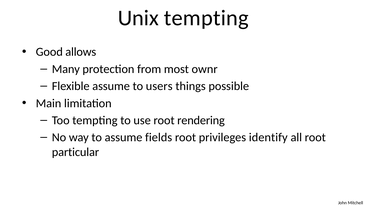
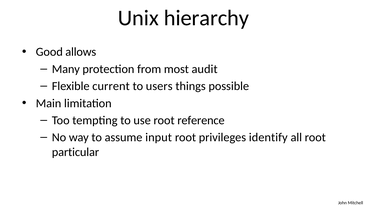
Unix tempting: tempting -> hierarchy (206, 18)
ownr: ownr -> audit (205, 69)
Flexible assume: assume -> current (111, 86)
rendering: rendering -> reference (201, 121)
fields: fields -> input (159, 138)
